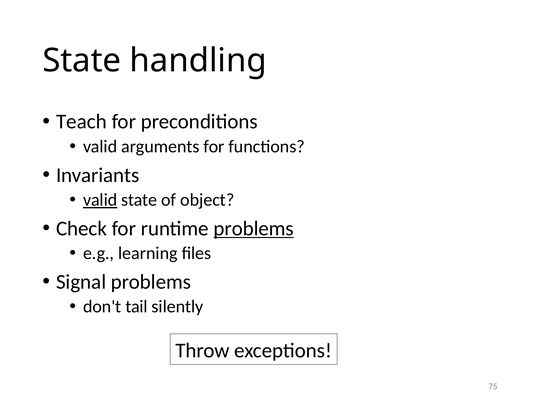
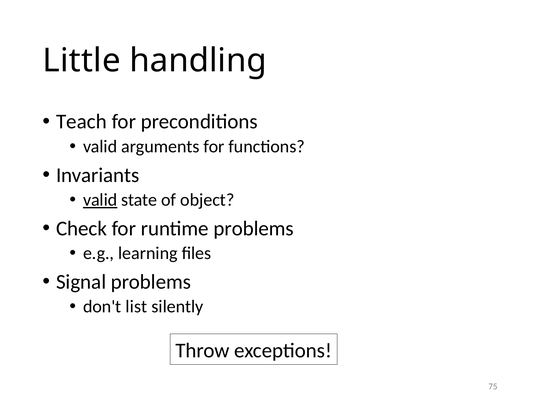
State: State -> Little (82, 60)
problems underline: present -> none (254, 228)
tail: tail -> list (136, 307)
